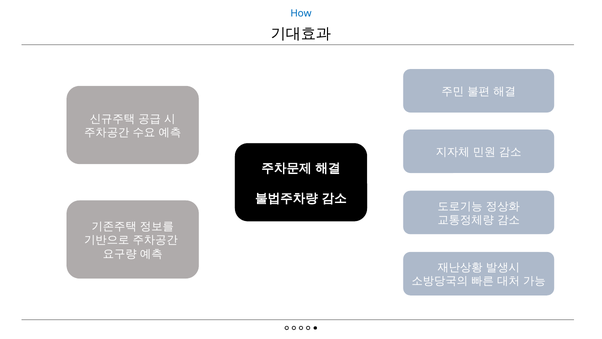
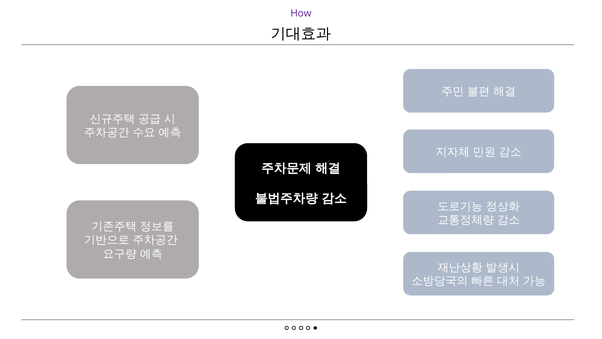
How colour: blue -> purple (301, 14)
